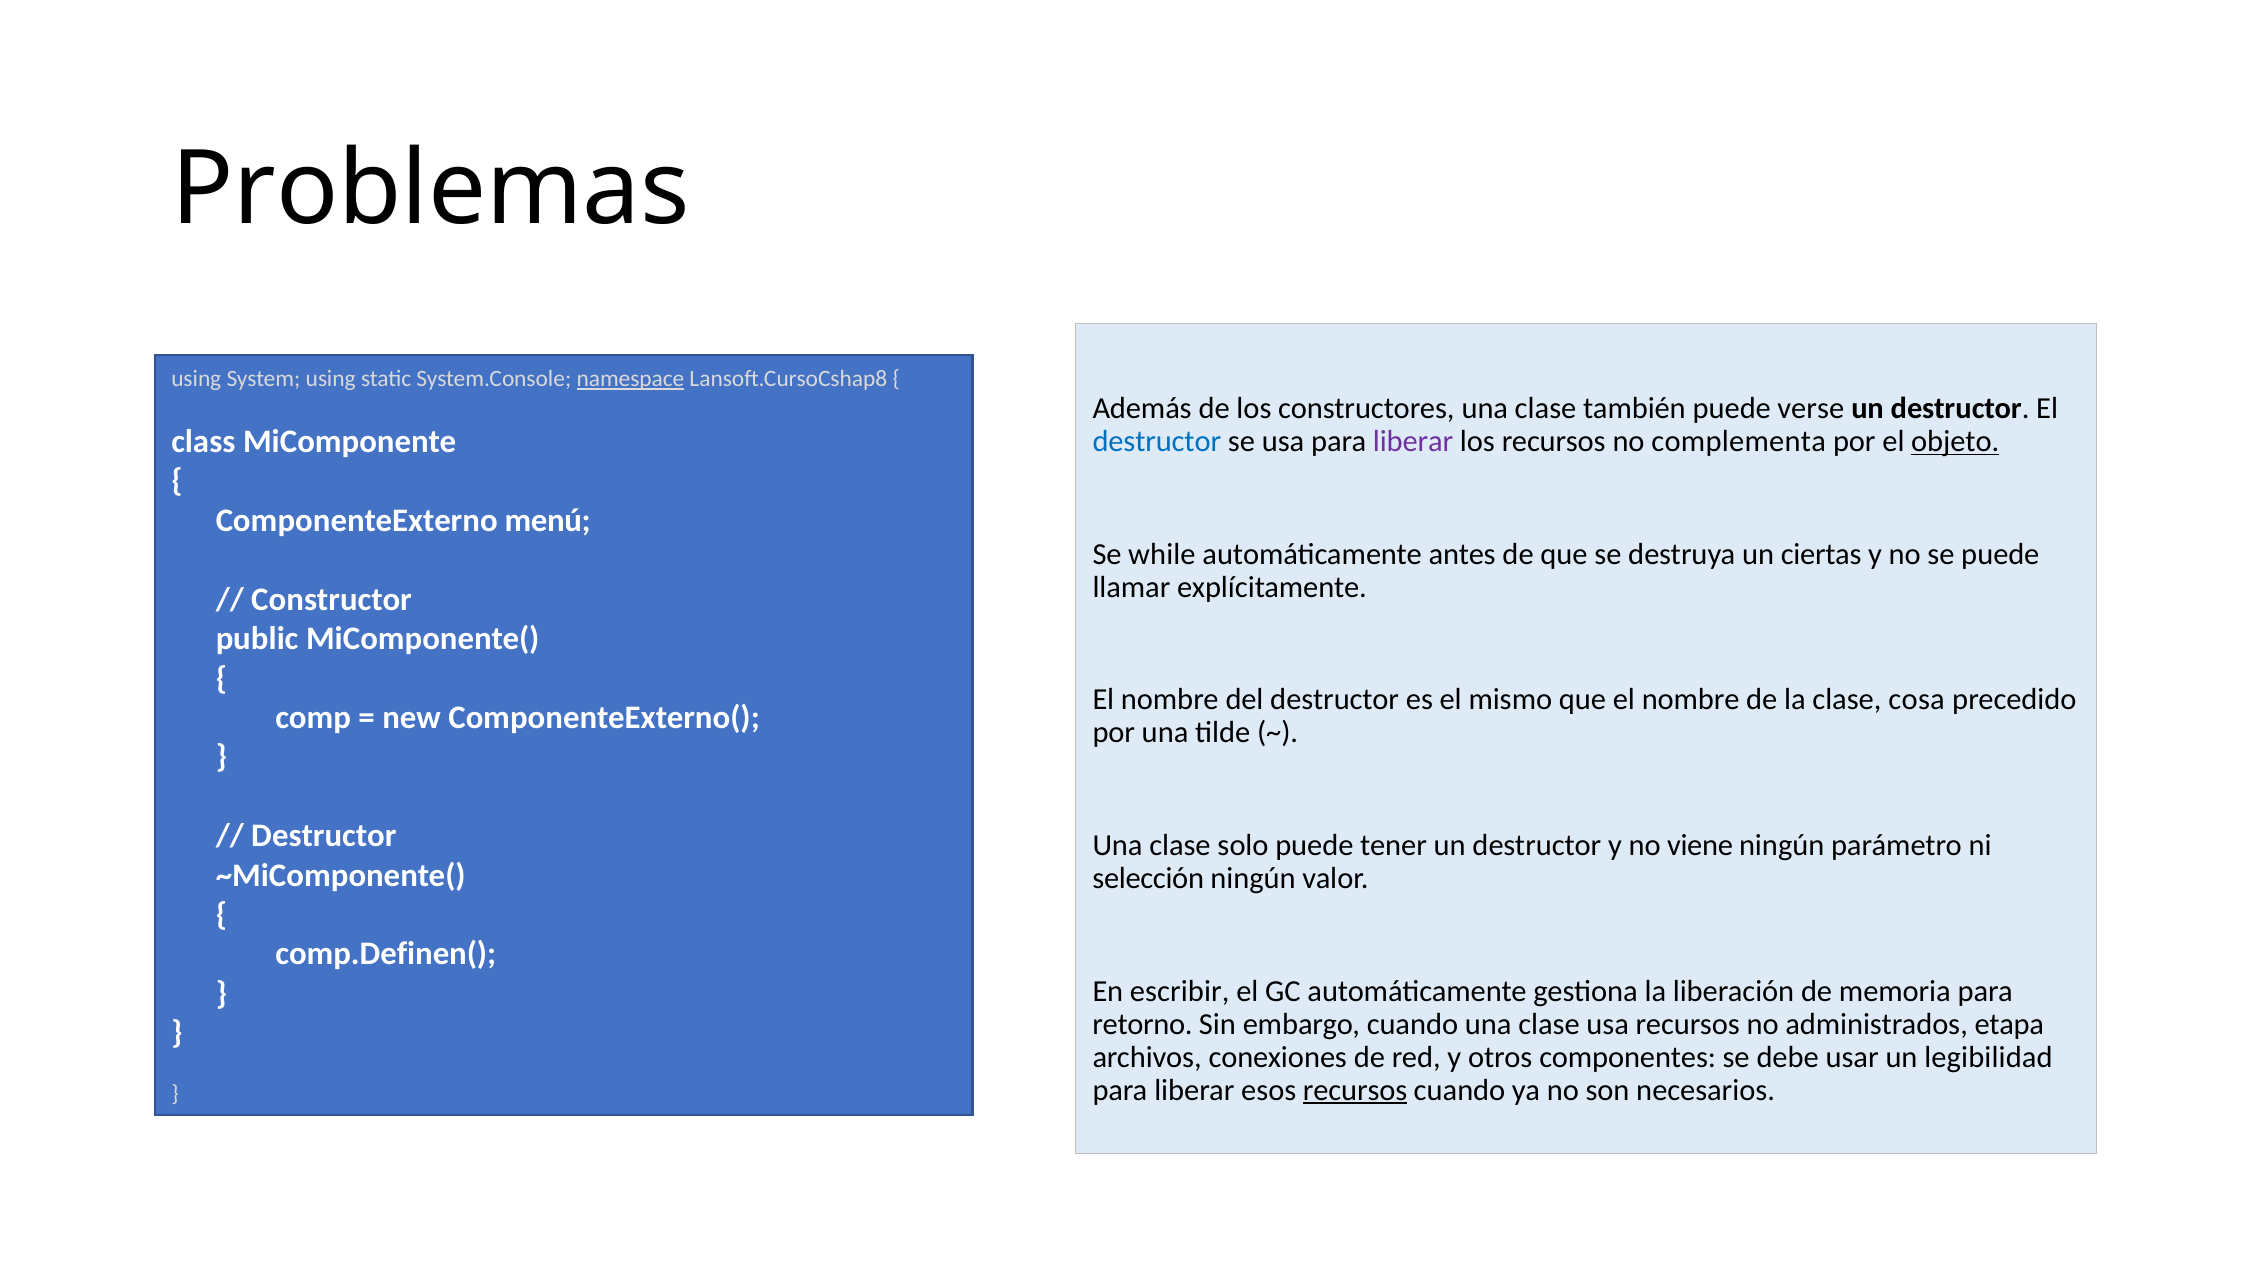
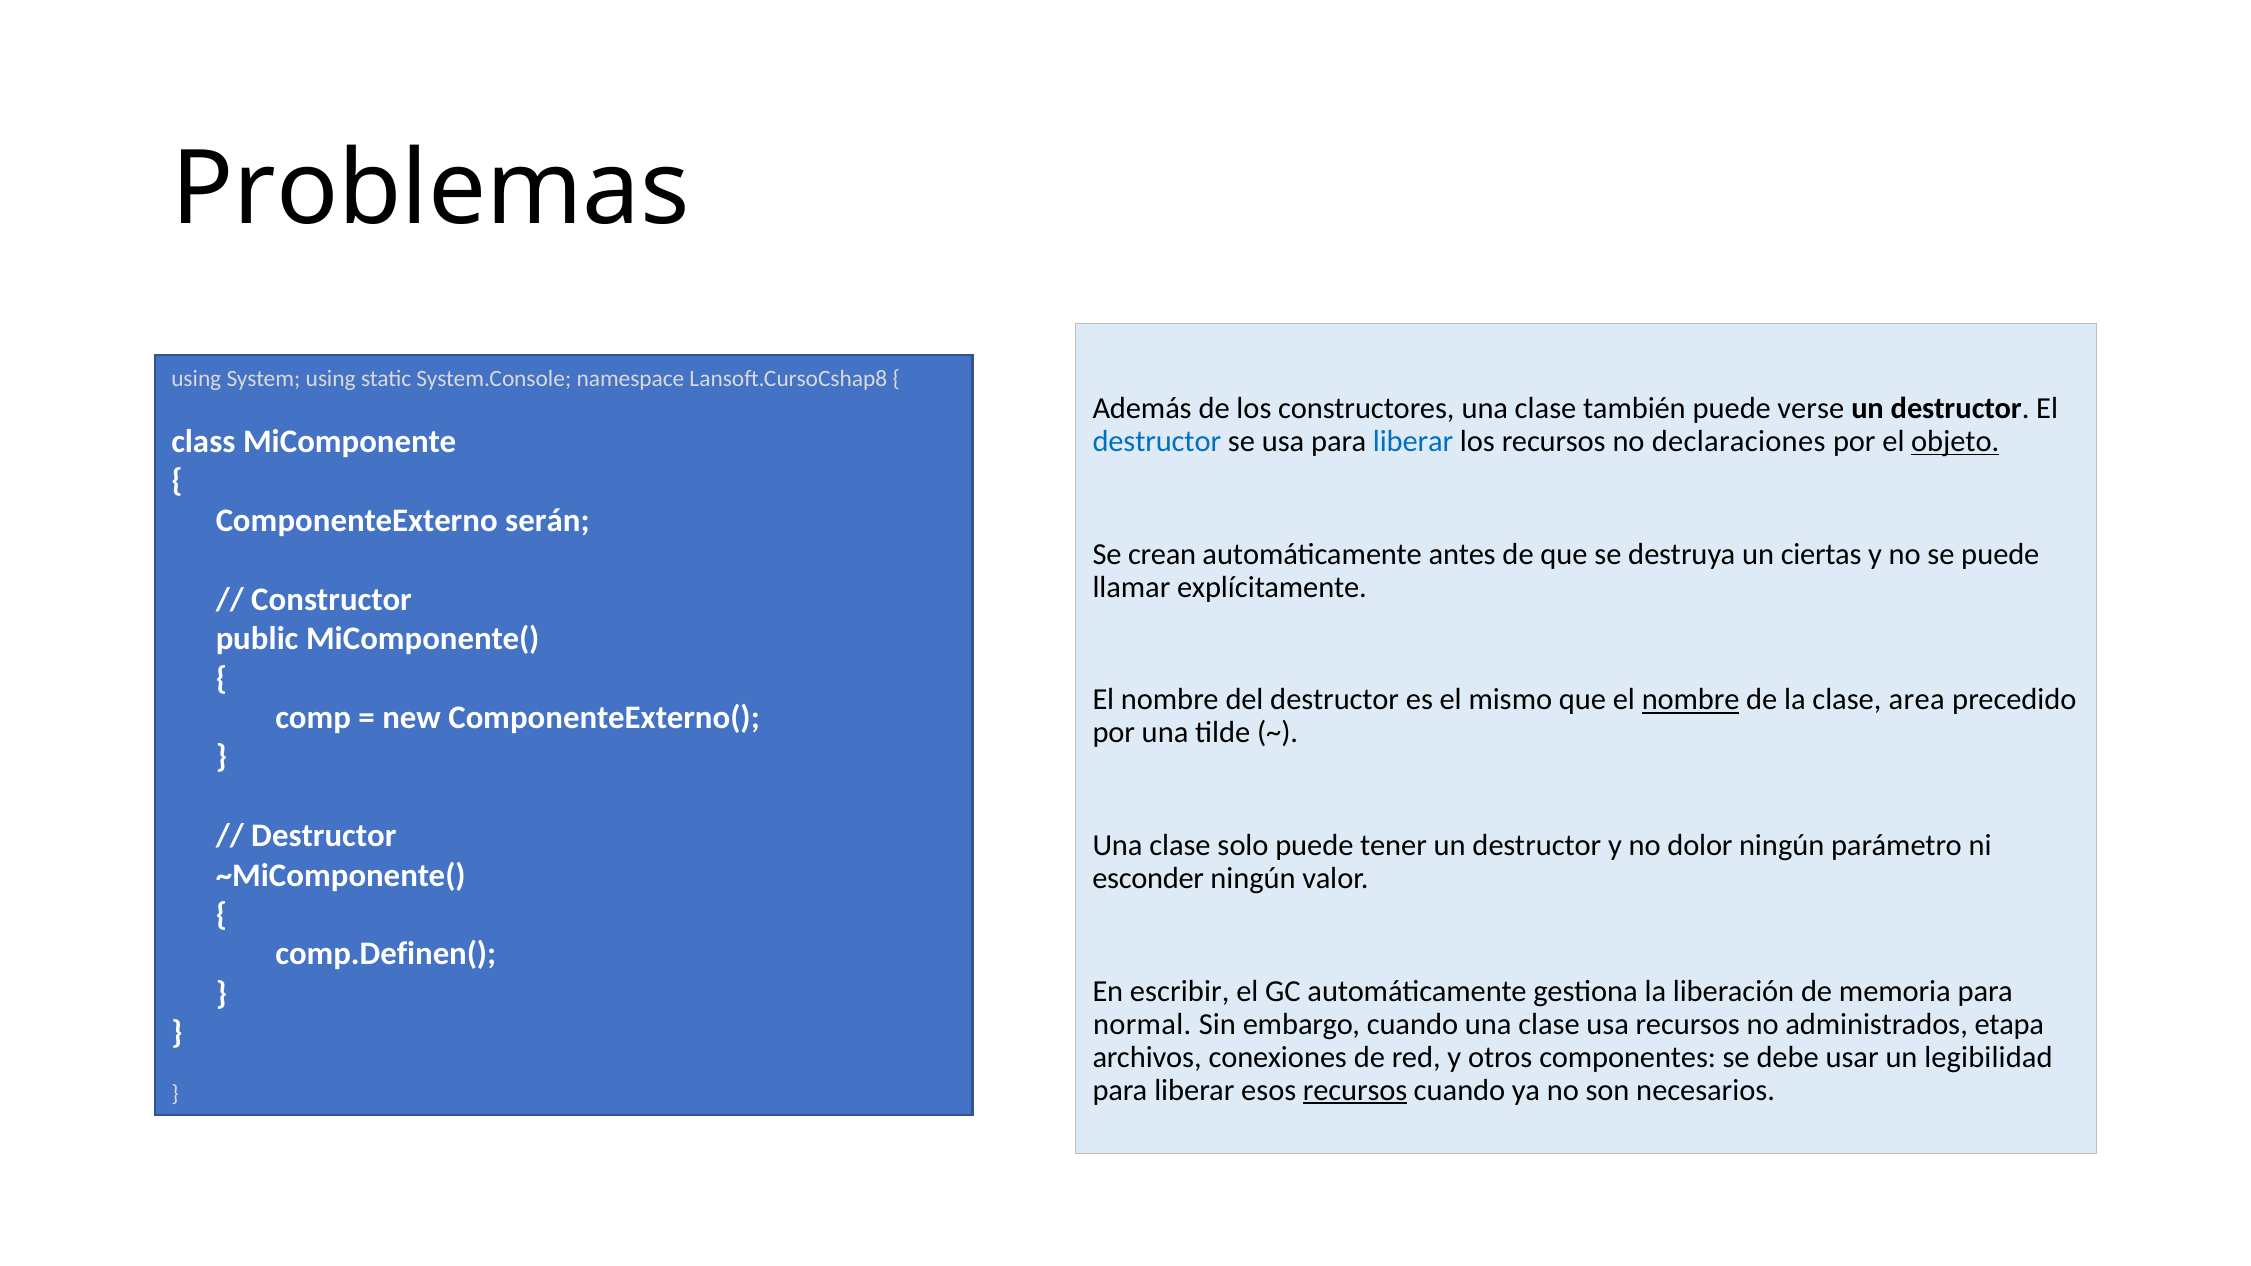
namespace underline: present -> none (630, 379)
liberar colour: purple -> blue (1413, 441)
complementa: complementa -> declaraciones (1739, 441)
menú: menú -> serán (547, 521)
while: while -> crean (1162, 554)
nombre underline: none -> present (1691, 700)
cosa: cosa -> area (1917, 700)
viene: viene -> dolor (1700, 846)
selección: selección -> esconder (1148, 879)
retorno: retorno -> normal (1142, 1024)
